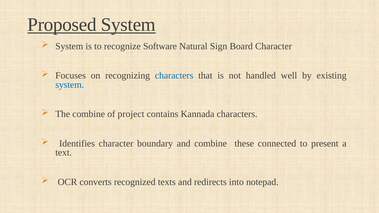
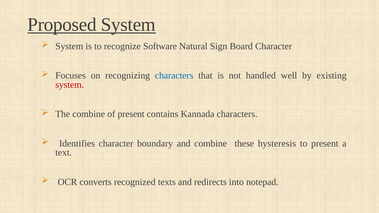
system colour: blue -> red (70, 85)
of project: project -> present (131, 114)
connected: connected -> hysteresis (277, 144)
